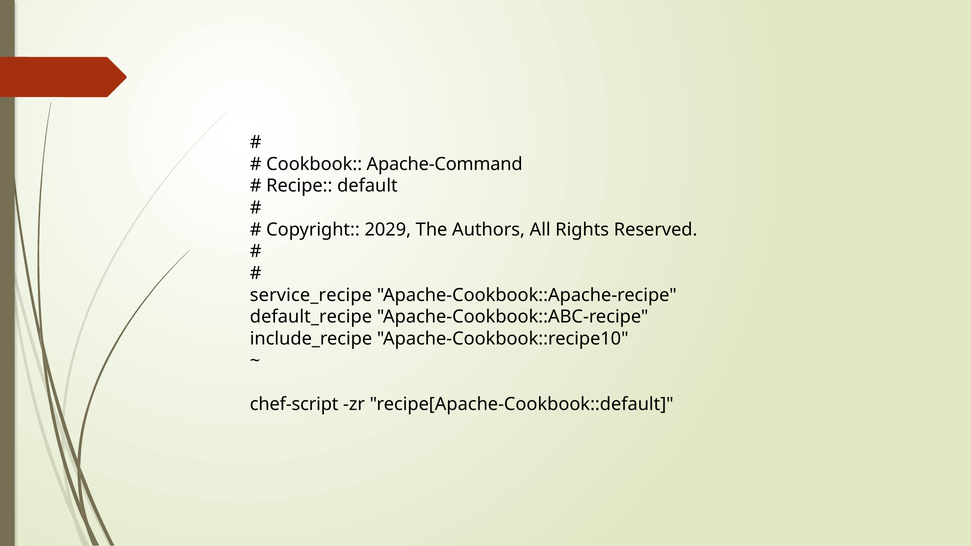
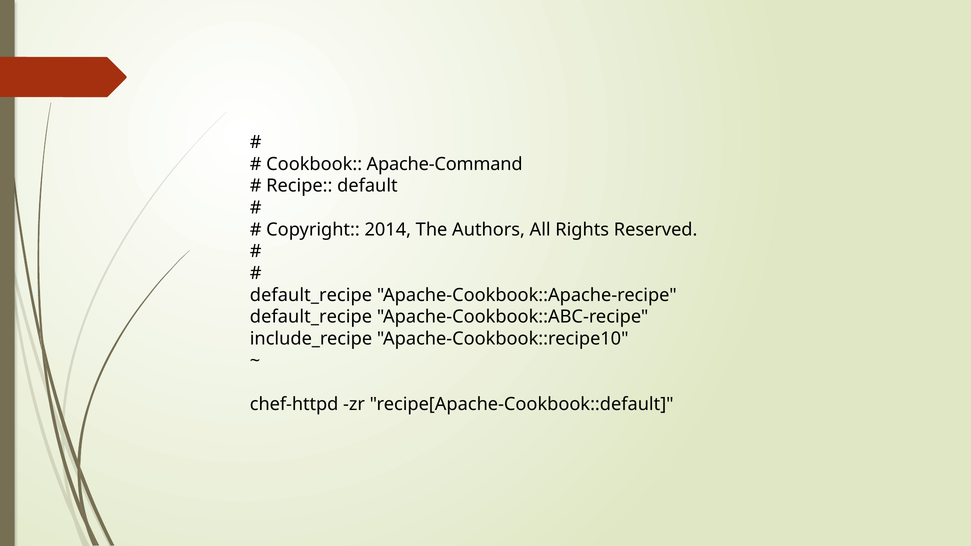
2029: 2029 -> 2014 (388, 230)
service_recipe: service_recipe -> default_recipe (311, 295)
chef-script: chef-script -> chef-httpd (294, 404)
